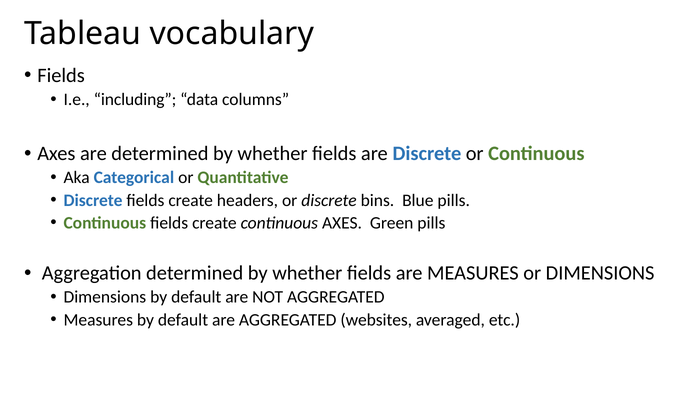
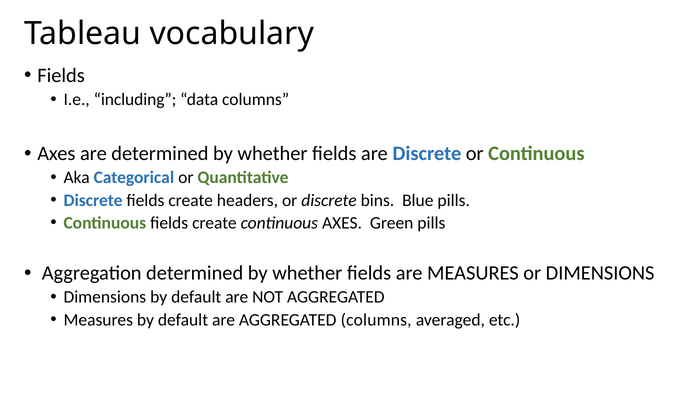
AGGREGATED websites: websites -> columns (376, 320)
